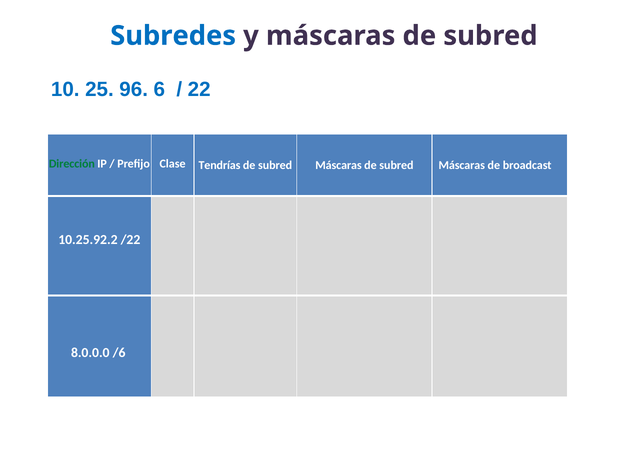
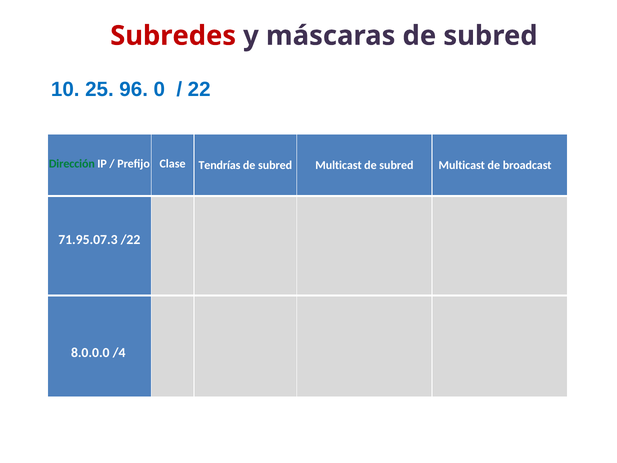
Subredes colour: blue -> red (173, 36)
6: 6 -> 0 (159, 90)
Máscaras: Máscaras -> Multicast (339, 165)
Máscaras: Máscaras -> Multicast (462, 165)
10.25.92.2: 10.25.92.2 -> 71.95.07.3 (88, 240)
/6: /6 -> /4 (119, 352)
